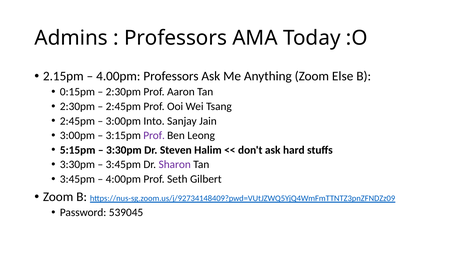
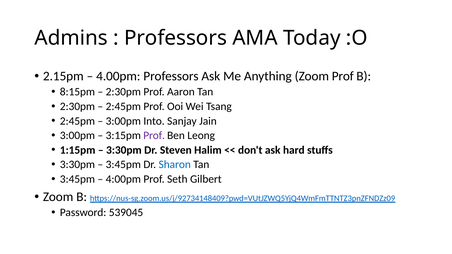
Zoom Else: Else -> Prof (343, 76)
0:15pm: 0:15pm -> 8:15pm (77, 92)
5:15pm: 5:15pm -> 1:15pm (78, 150)
Sharon colour: purple -> blue (175, 165)
